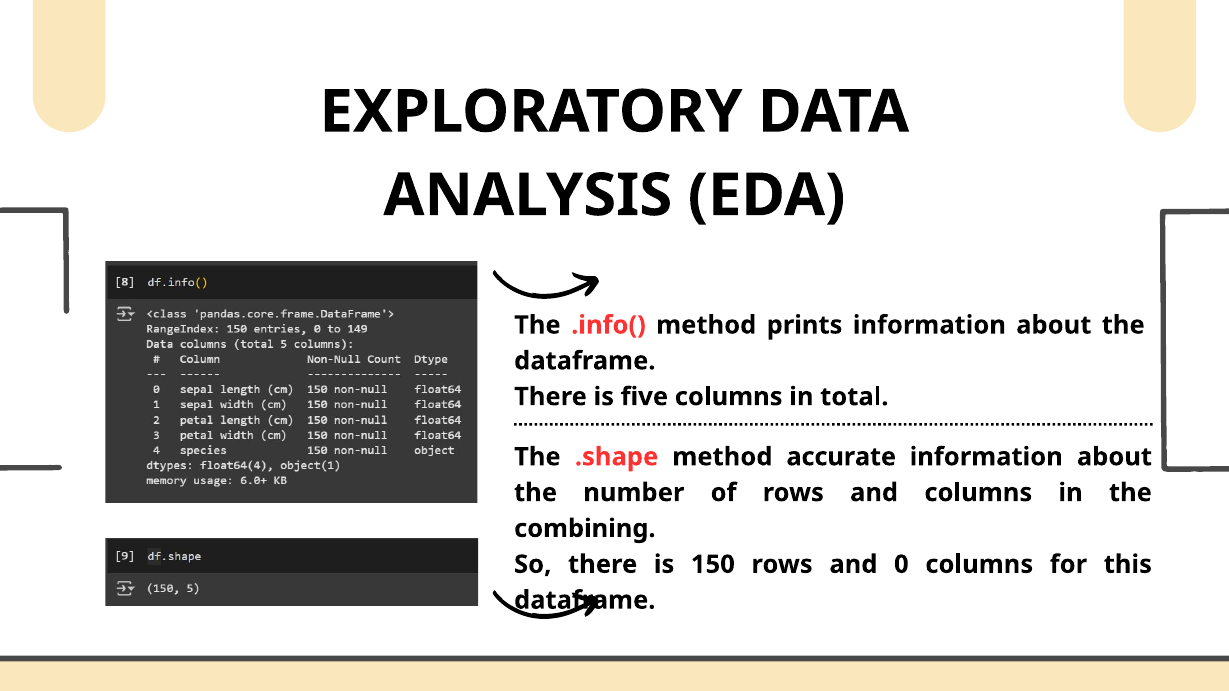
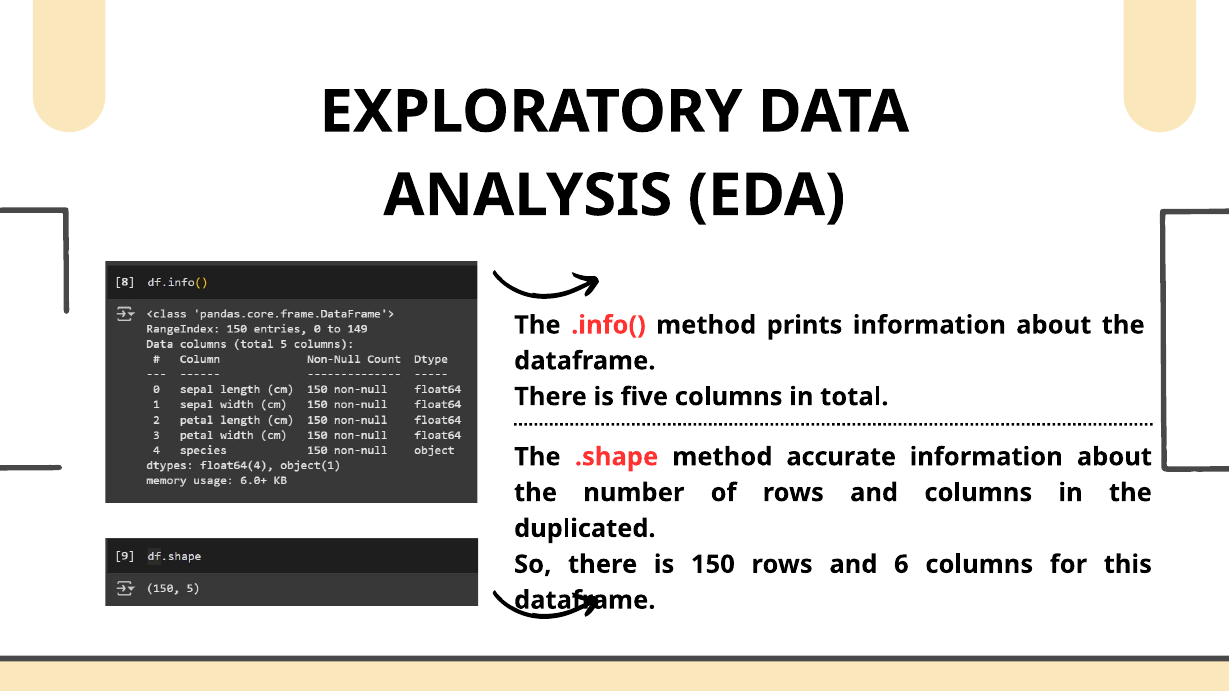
combining: combining -> duplicated (585, 529)
0: 0 -> 6 (901, 565)
